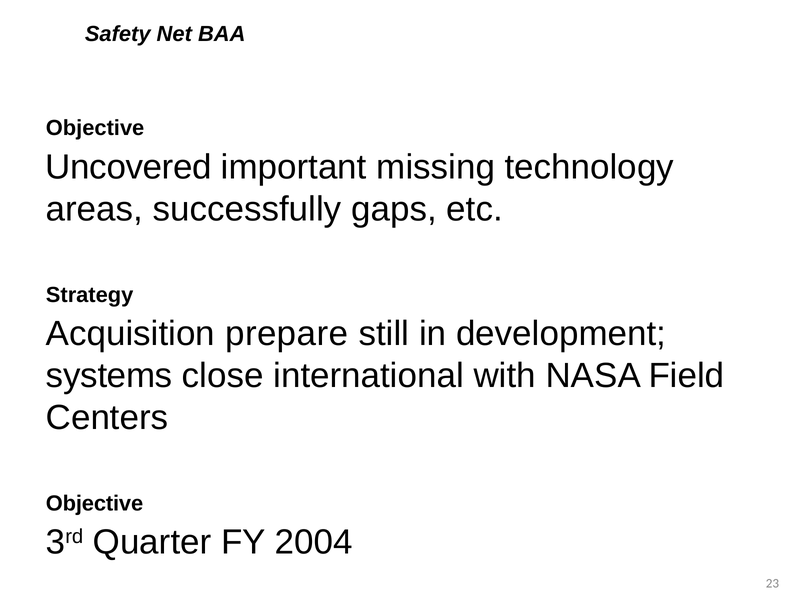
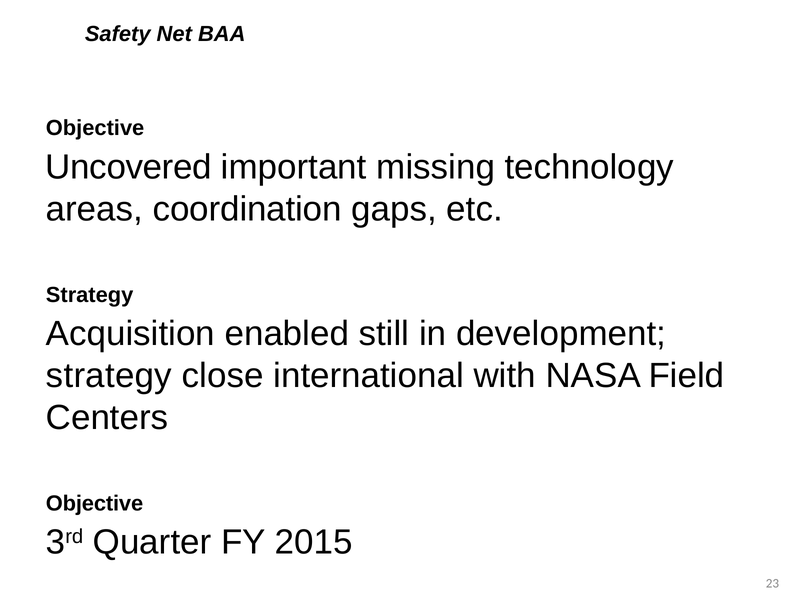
successfully: successfully -> coordination (247, 209)
prepare: prepare -> enabled (287, 334)
systems: systems -> strategy (109, 376)
2004: 2004 -> 2015 (314, 543)
